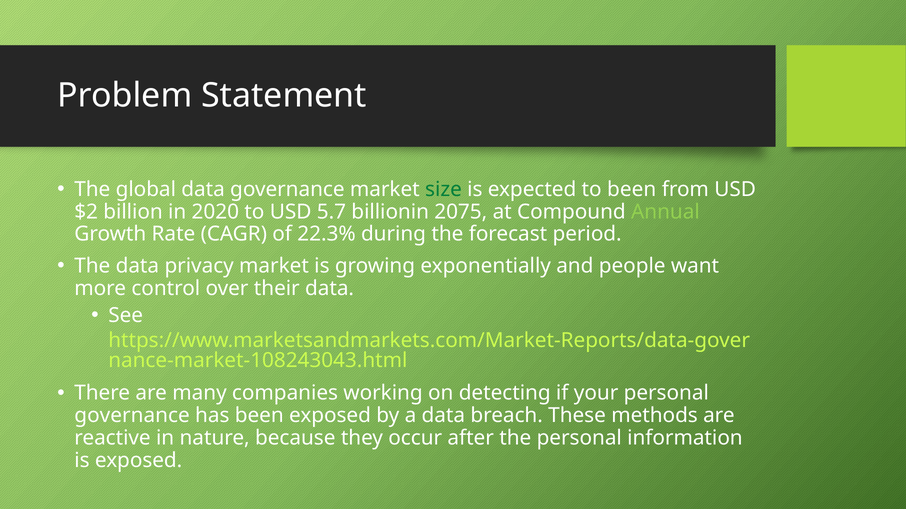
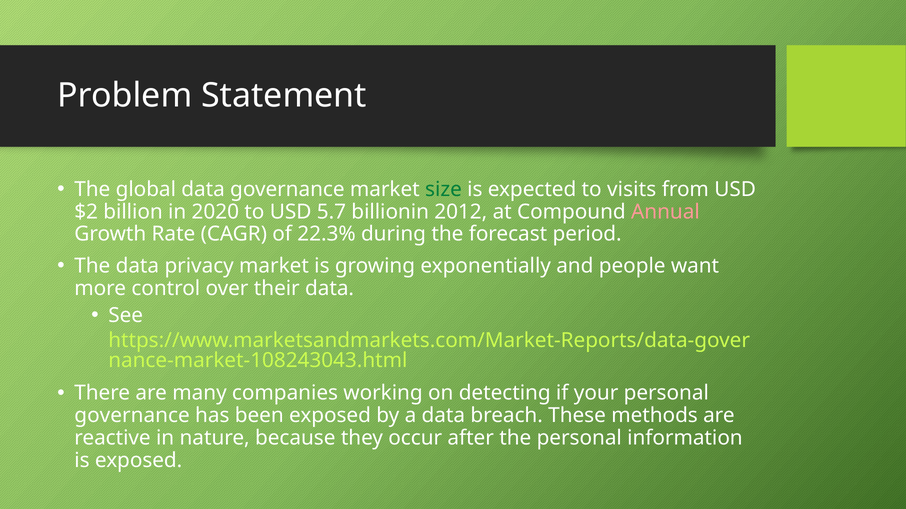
to been: been -> visits (632, 190)
2075: 2075 -> 2012 (461, 212)
Annual colour: light green -> pink (665, 212)
